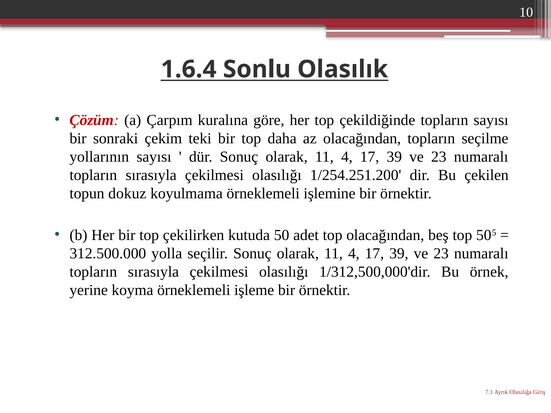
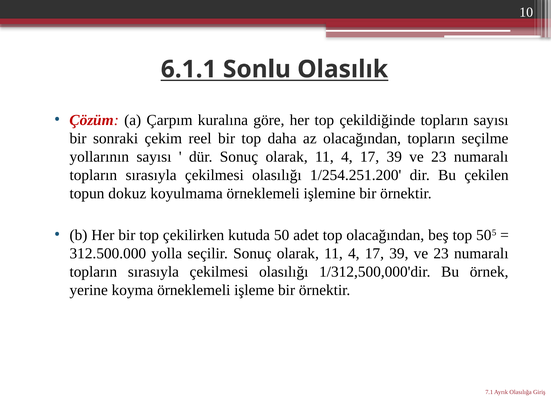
1.6.4: 1.6.4 -> 6.1.1 (189, 69)
teki: teki -> reel (200, 139)
